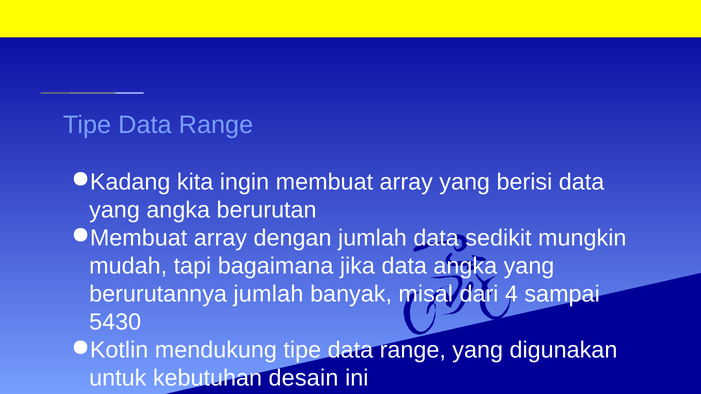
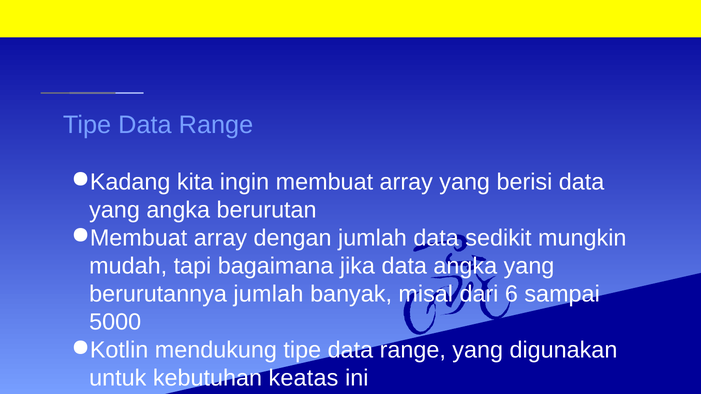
4: 4 -> 6 (511, 294)
5430: 5430 -> 5000 (115, 322)
desain: desain -> keatas (303, 378)
